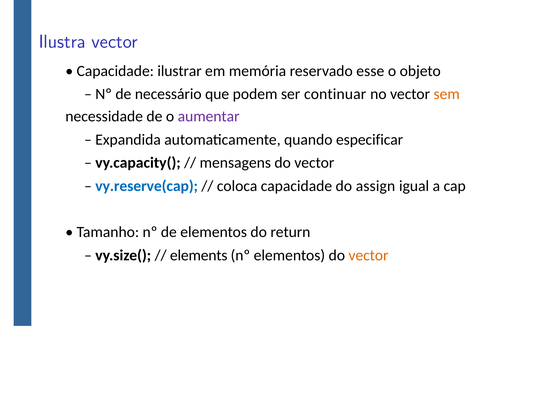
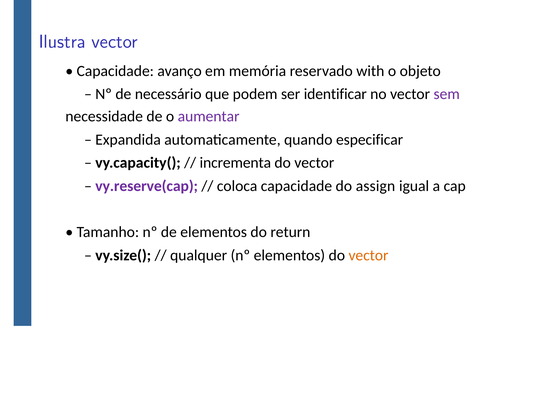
ilustrar: ilustrar -> avanço (180, 71)
esse: esse -> with (370, 71)
continuar: continuar -> identificar (335, 94)
sem colour: orange -> purple (447, 94)
mensagens: mensagens -> incrementa (235, 163)
vy.reserve(cap colour: blue -> purple (147, 186)
elements: elements -> qualquer (199, 255)
